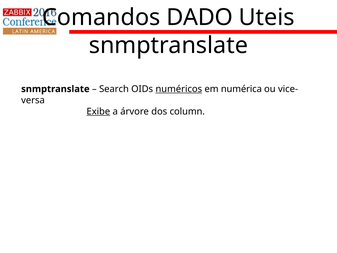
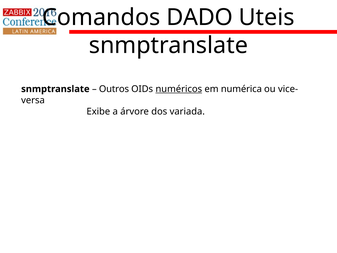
Search: Search -> Outros (114, 89)
Exibe underline: present -> none (98, 111)
column: column -> variada (187, 111)
